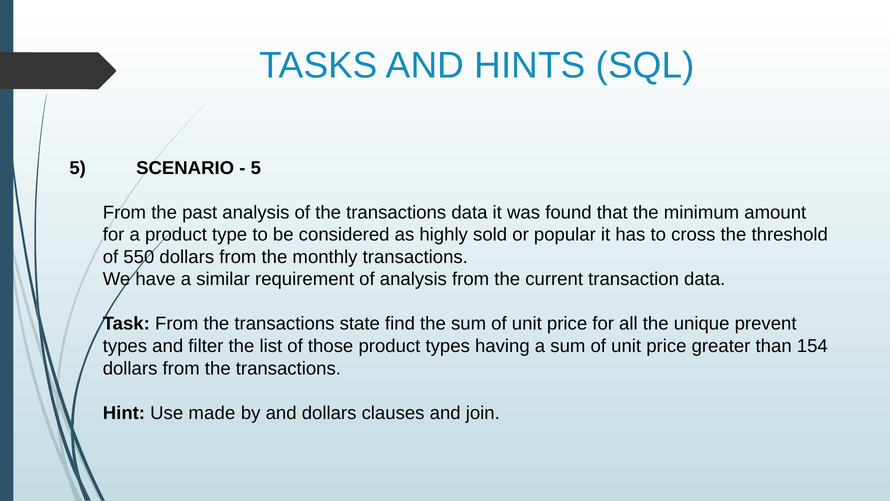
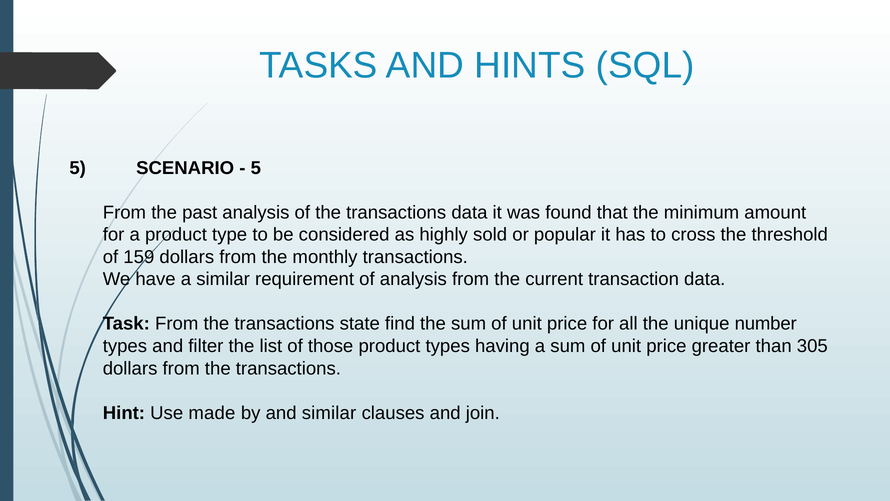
550: 550 -> 159 (139, 257)
prevent: prevent -> number (766, 324)
154: 154 -> 305 (812, 346)
and dollars: dollars -> similar (329, 413)
